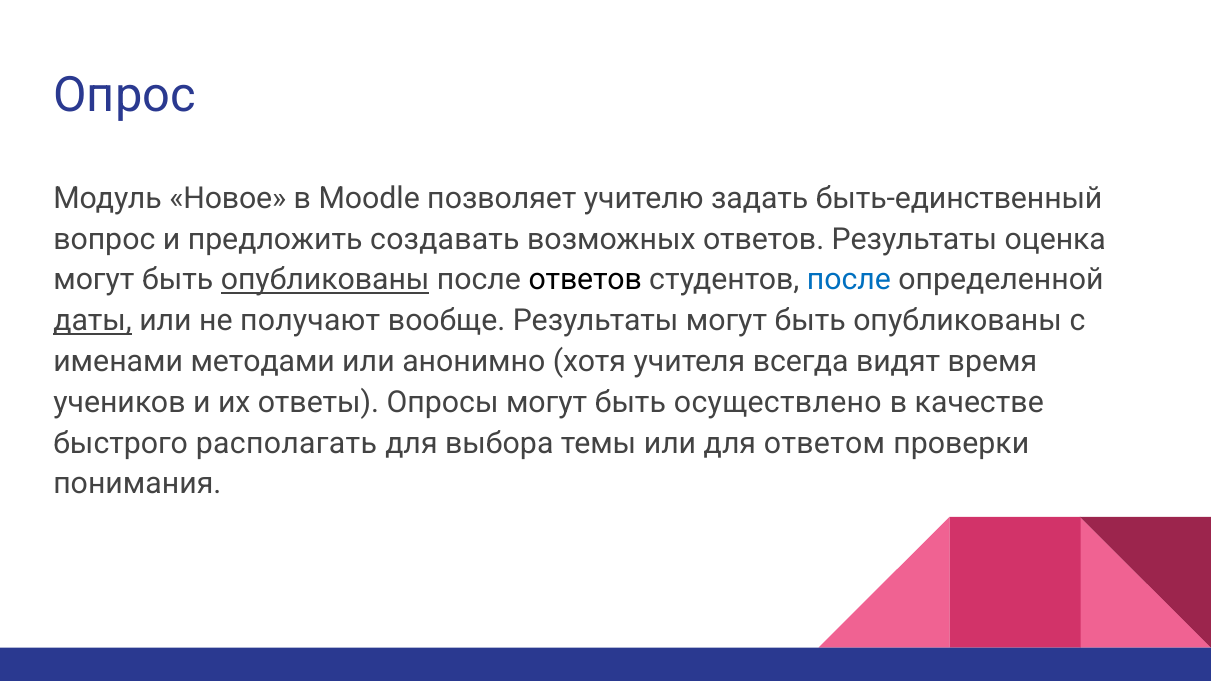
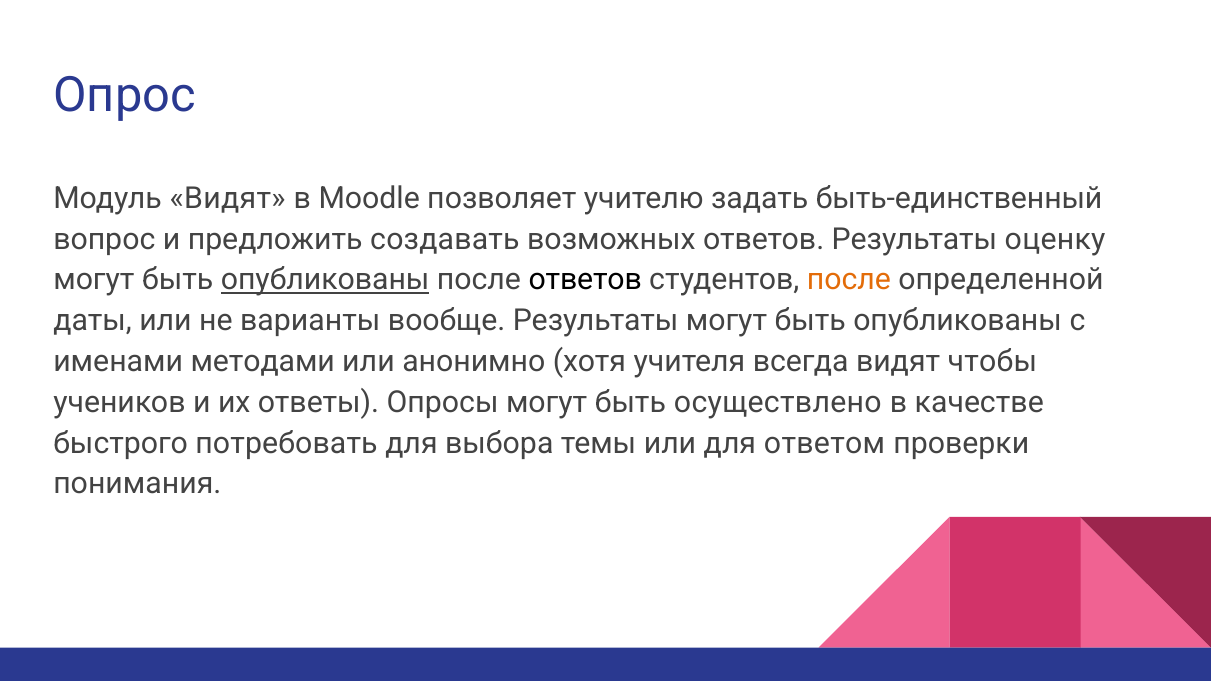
Модуль Новое: Новое -> Видят (228, 198)
оценка: оценка -> оценку (1055, 239)
после colour: blue -> orange (849, 280)
даты underline: present -> none (93, 321)
получают: получают -> варианты (310, 321)
время: время -> чтобы (992, 362)
располагать: располагать -> потребовать (286, 443)
